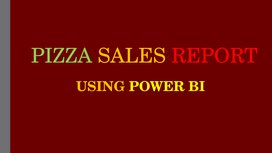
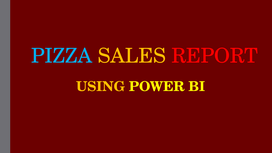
PIZZA colour: light green -> light blue (62, 56)
